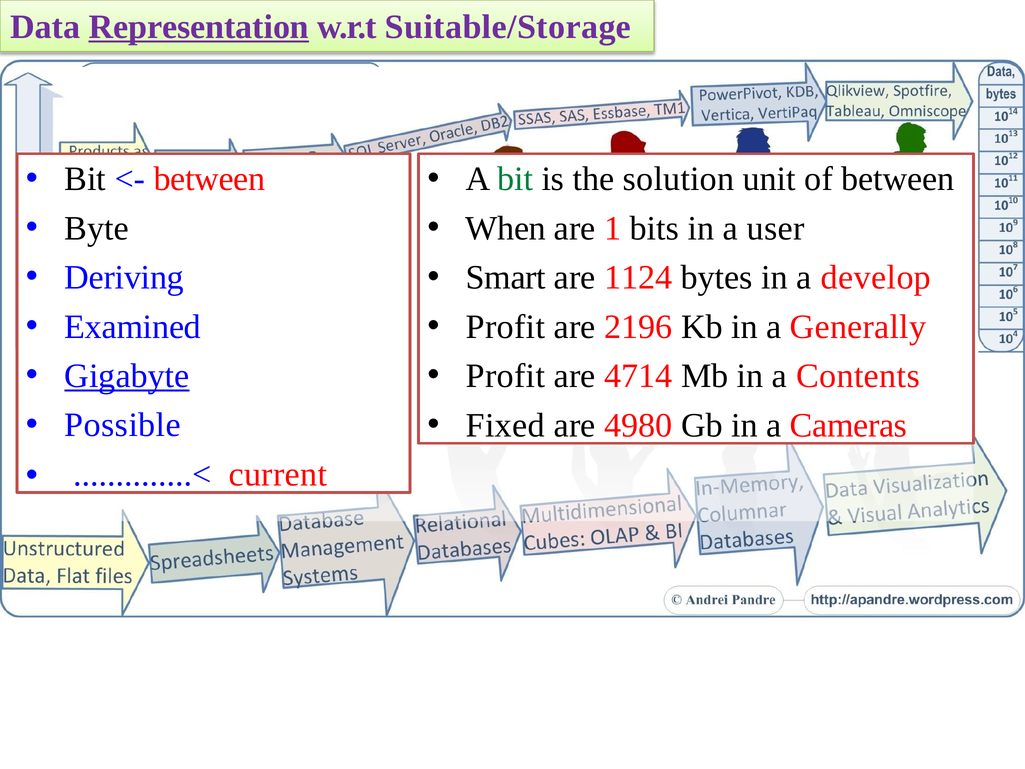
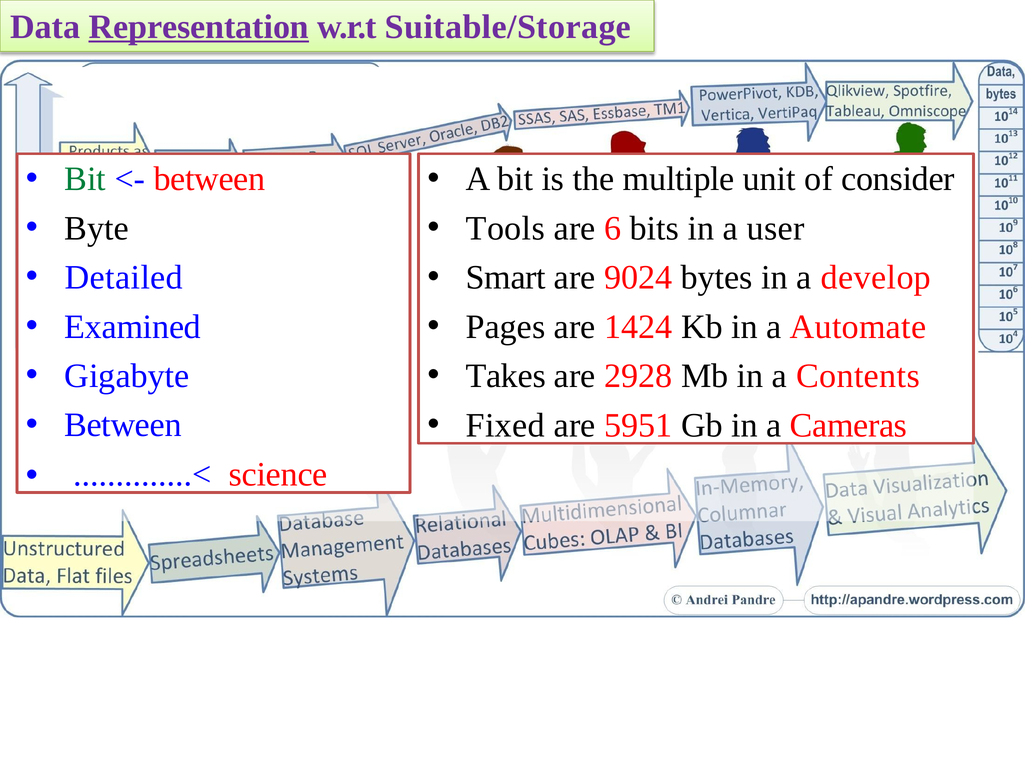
Bit colour: black -> green (85, 179)
bit colour: green -> black (515, 179)
solution: solution -> multiple (679, 179)
of between: between -> consider (898, 179)
When: When -> Tools (505, 228)
1: 1 -> 6 (613, 228)
Deriving: Deriving -> Detailed (124, 277)
1124: 1124 -> 9024 (638, 278)
Profit: Profit -> Pages (506, 327)
2196: 2196 -> 1424 (638, 327)
Generally: Generally -> Automate (858, 327)
Gigabyte underline: present -> none (127, 376)
Profit: Profit -> Takes (506, 376)
4714: 4714 -> 2928 (638, 376)
Possible: Possible -> Between (123, 425)
4980: 4980 -> 5951 (638, 425)
current: current -> science (278, 474)
